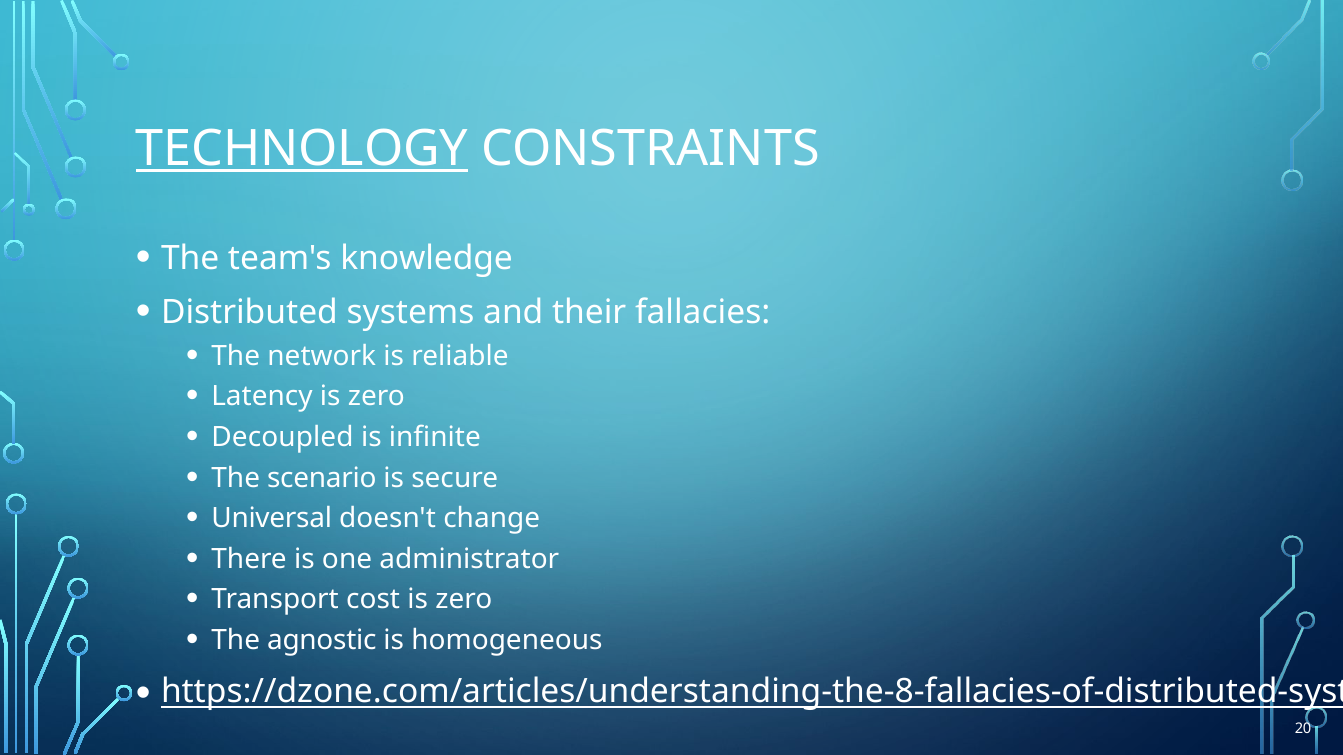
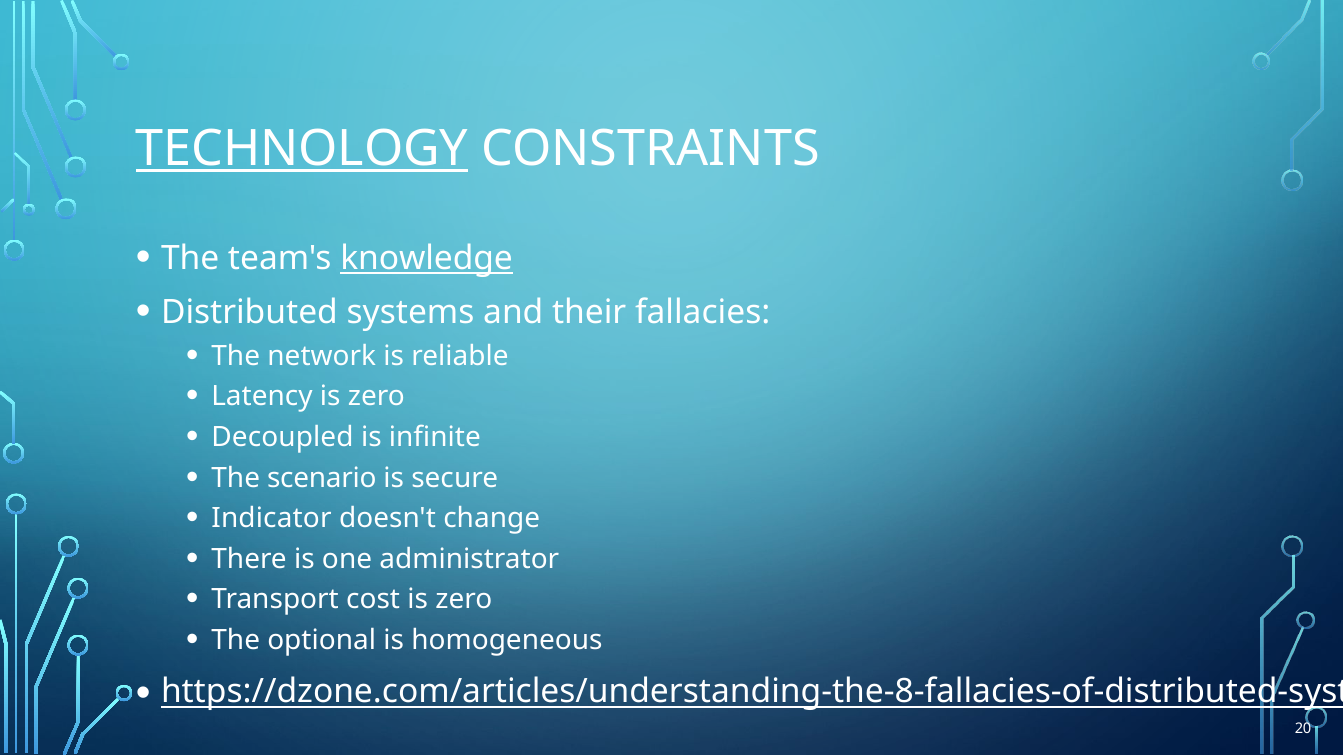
knowledge underline: none -> present (427, 259)
Universal: Universal -> Indicator (271, 519)
agnostic: agnostic -> optional (322, 641)
